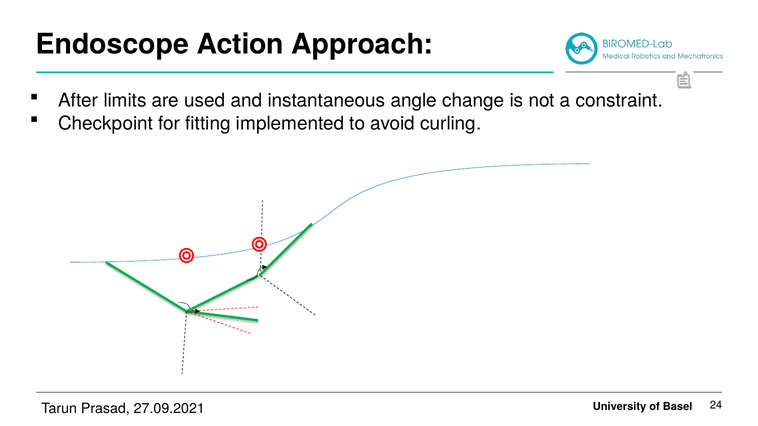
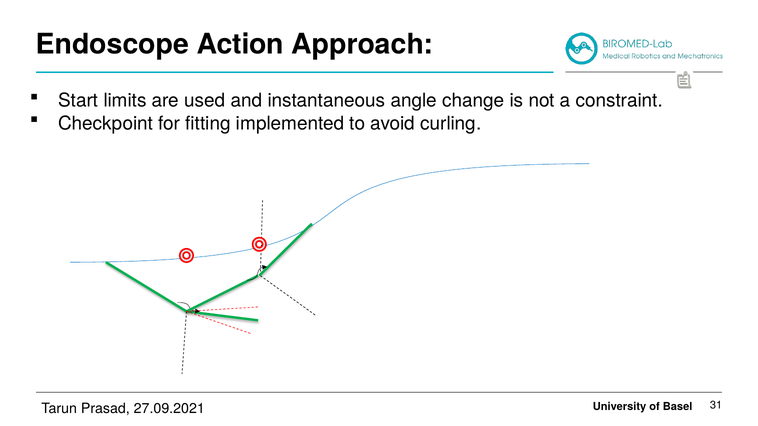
After: After -> Start (78, 101)
24: 24 -> 31 (716, 406)
